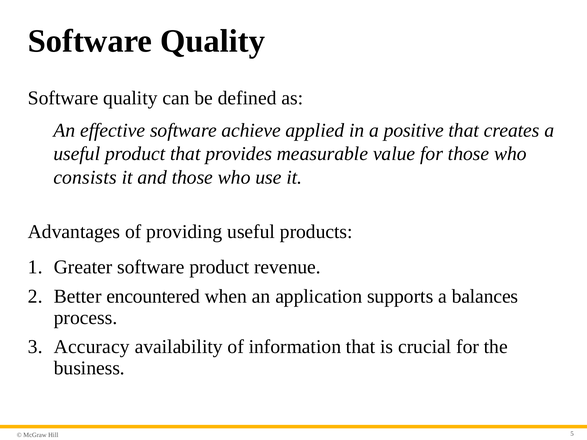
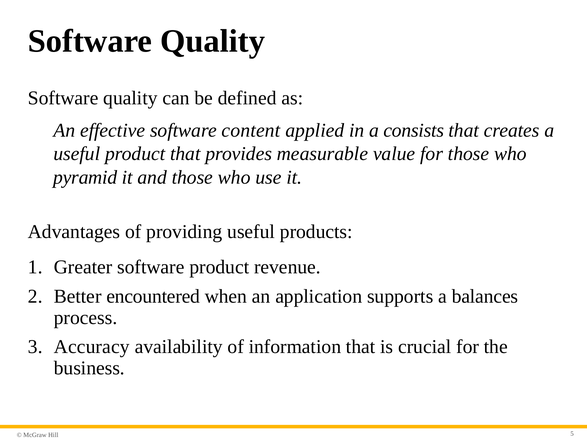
achieve: achieve -> content (251, 130)
positive: positive -> consists (414, 130)
consists: consists -> pyramid (85, 177)
